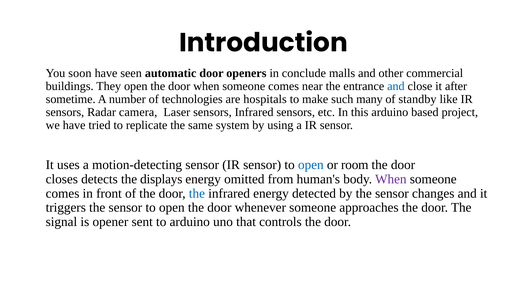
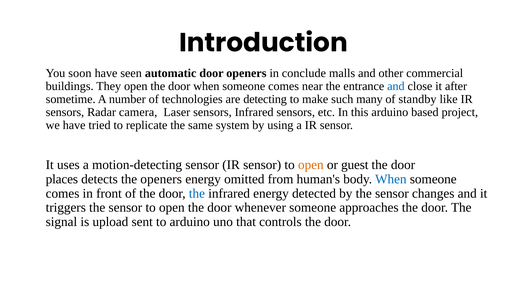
hospitals: hospitals -> detecting (265, 99)
open colour: blue -> orange (311, 165)
room: room -> guest (355, 165)
closes: closes -> places (62, 179)
the displays: displays -> openers (161, 179)
When colour: purple -> blue (391, 179)
opener: opener -> upload (110, 222)
